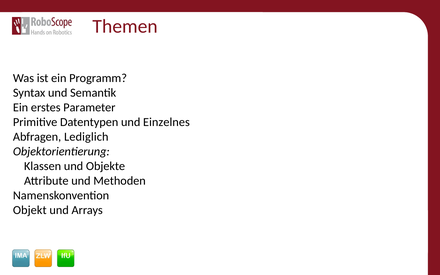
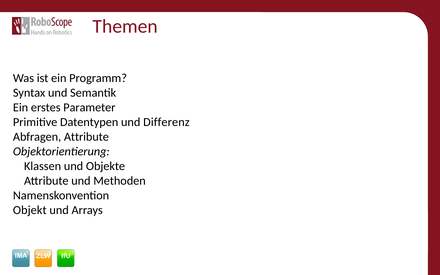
Einzelnes: Einzelnes -> Differenz (166, 122)
Abfragen Lediglich: Lediglich -> Attribute (86, 137)
